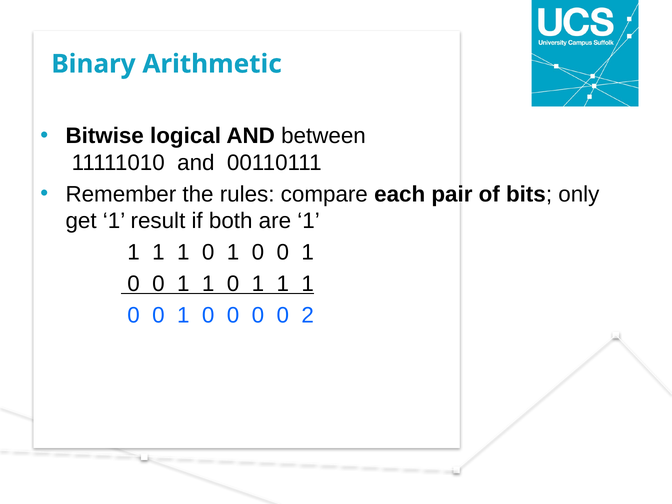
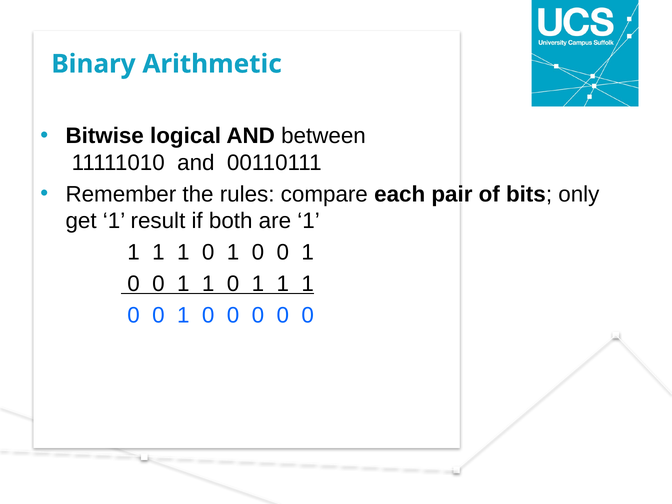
2: 2 -> 0 (308, 315)
